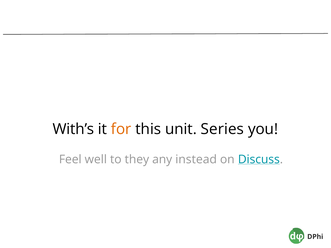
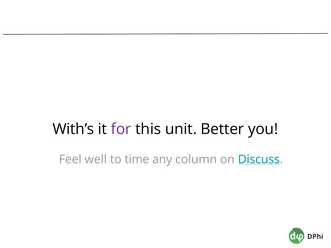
for colour: orange -> purple (121, 129)
Series: Series -> Better (222, 129)
they: they -> time (137, 160)
instead: instead -> column (196, 160)
